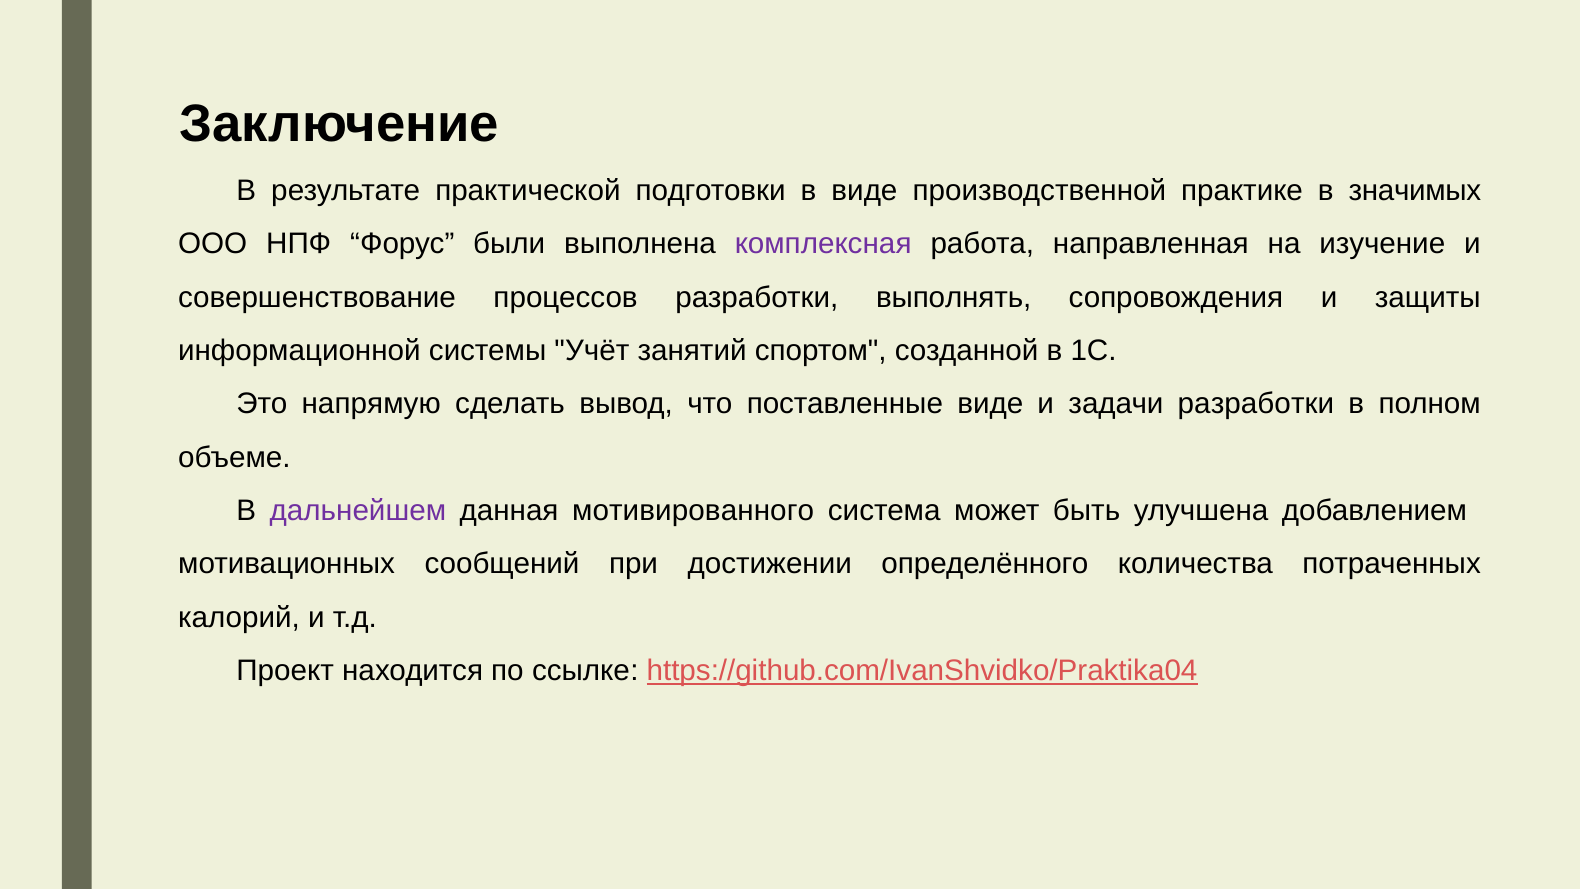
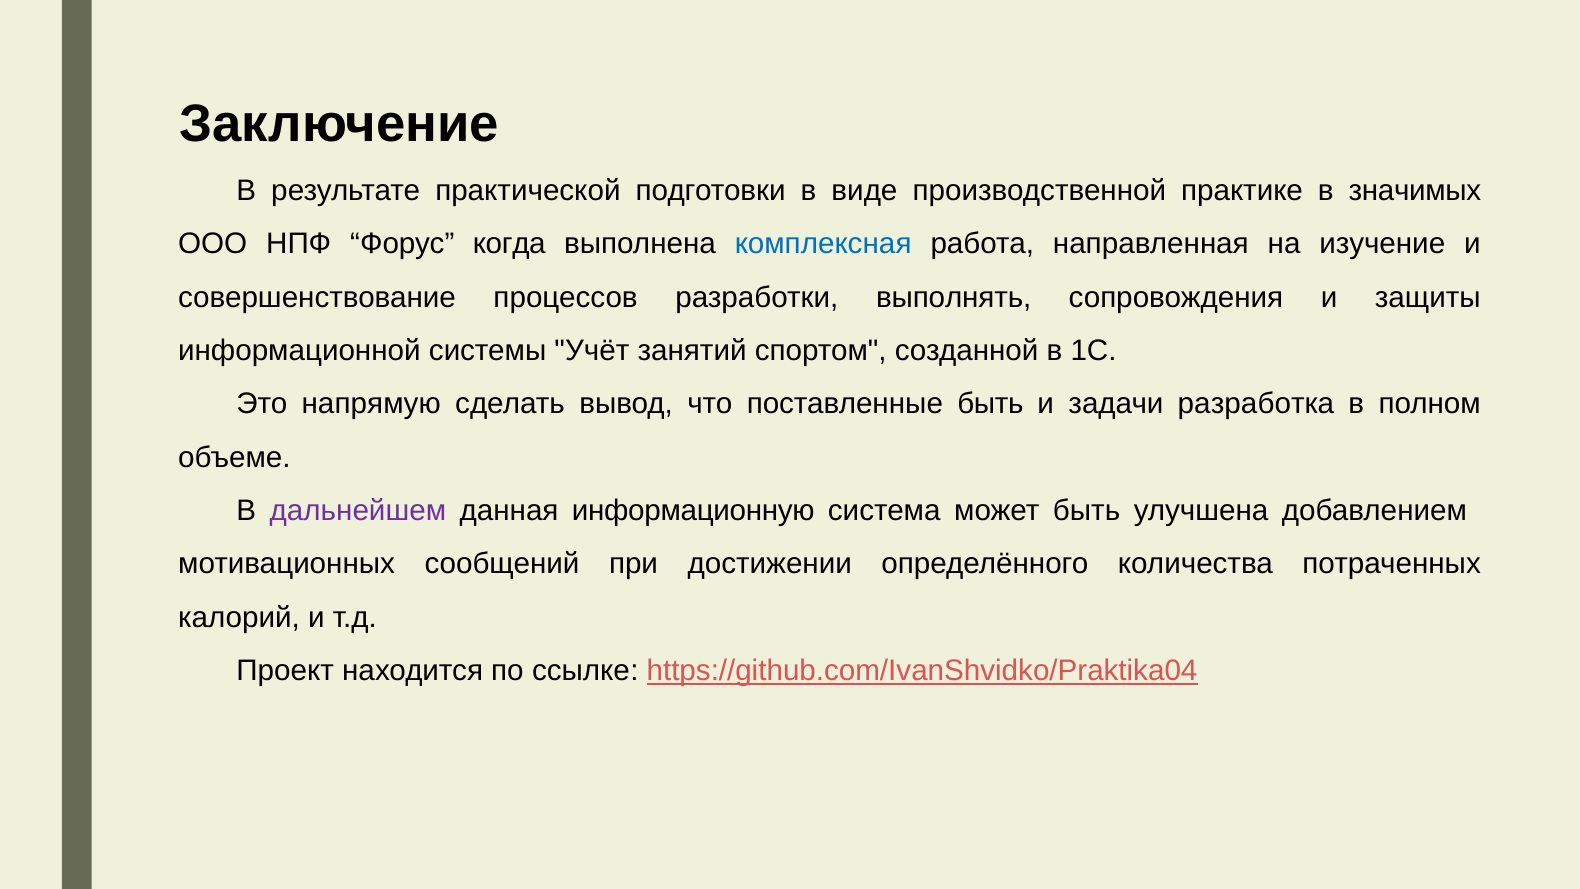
были: были -> когда (509, 244)
комплексная colour: purple -> blue (823, 244)
поставленные виде: виде -> быть (990, 404)
задачи разработки: разработки -> разработка (1256, 404)
мотивированного: мотивированного -> информационную (693, 511)
